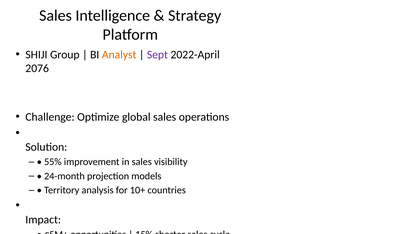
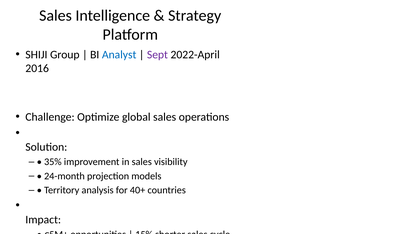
Analyst colour: orange -> blue (119, 55)
2076: 2076 -> 2016 (37, 69)
55%: 55% -> 35% (53, 162)
10+: 10+ -> 40+ (138, 191)
